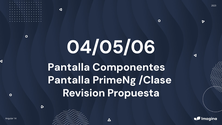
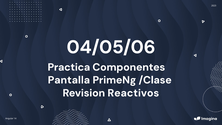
Pantalla: Pantalla -> Practica (69, 67)
Propuesta: Propuesta -> Reactivos (133, 93)
